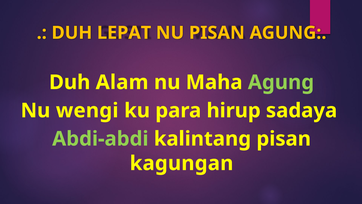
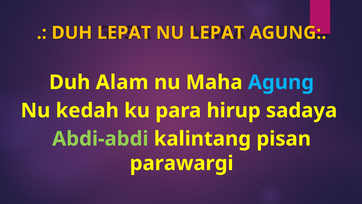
NU PISAN: PISAN -> LEPAT (217, 33)
Agung colour: light green -> light blue (281, 82)
wengi: wengi -> kedah (87, 110)
kagungan: kagungan -> parawargi (182, 163)
